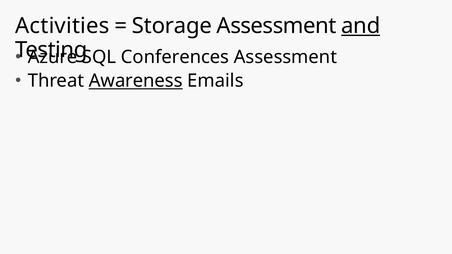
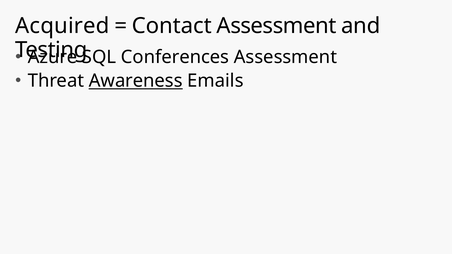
Activities: Activities -> Acquired (62, 26)
Storage: Storage -> Contact (172, 26)
and underline: present -> none (361, 26)
